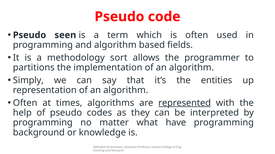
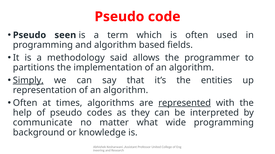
sort: sort -> said (119, 58)
Simply underline: none -> present (28, 81)
programming: programming -> communicate (43, 123)
have: have -> wide (176, 123)
